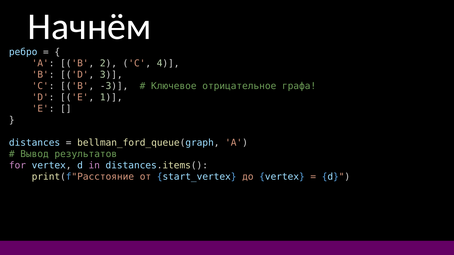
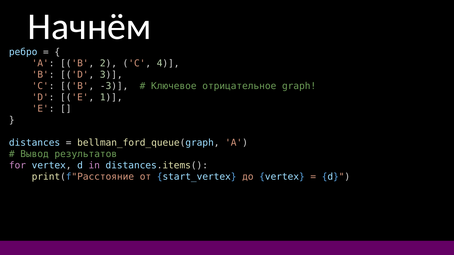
графа: графа -> graph (299, 86)
